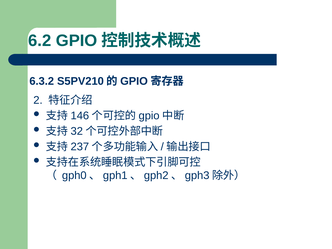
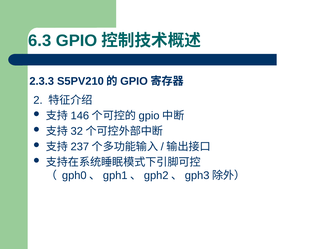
6.2: 6.2 -> 6.3 (40, 41)
6.3.2: 6.3.2 -> 2.3.3 (42, 81)
